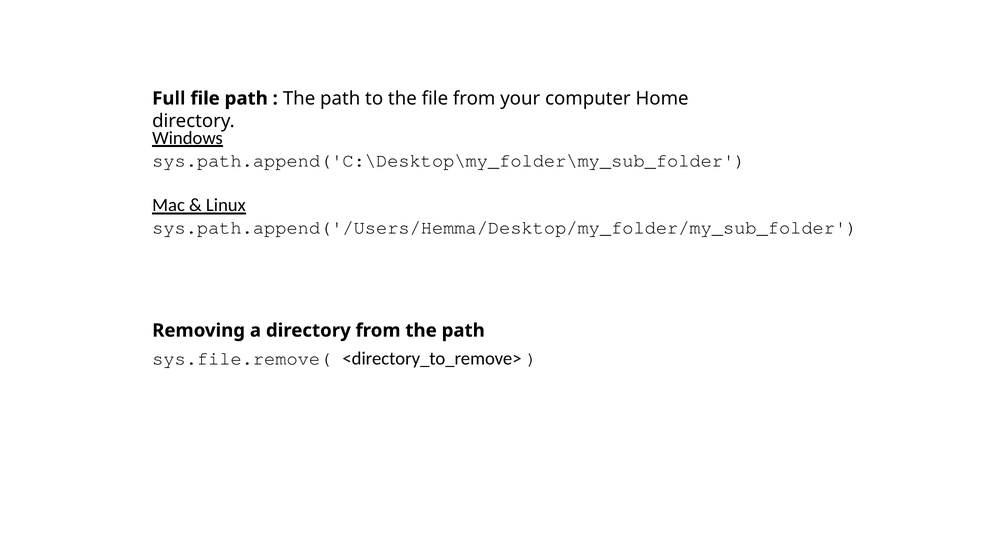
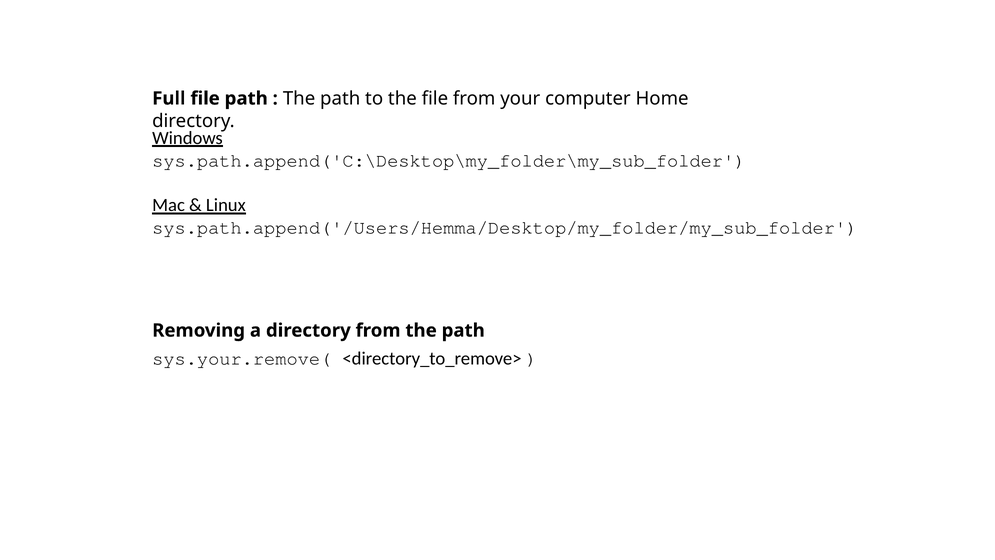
sys.file.remove(: sys.file.remove( -> sys.your.remove( (242, 358)
